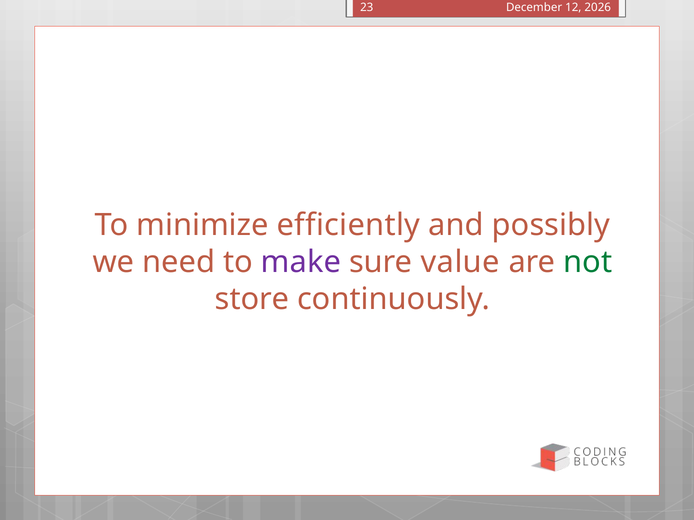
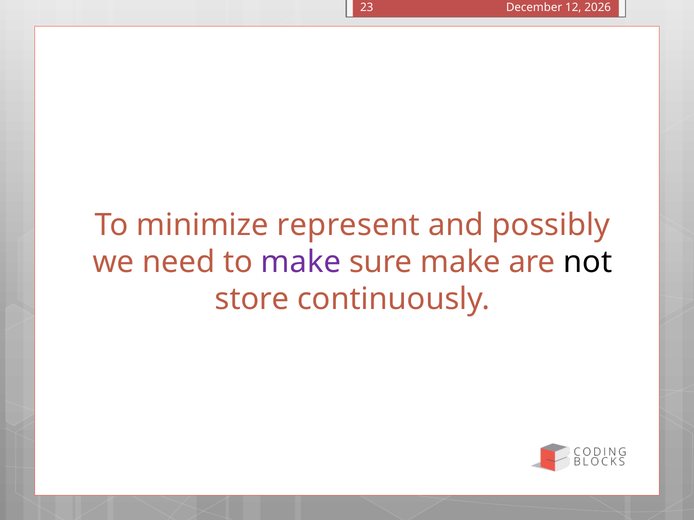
efficiently: efficiently -> represent (348, 225)
sure value: value -> make (460, 262)
not colour: green -> black (588, 262)
